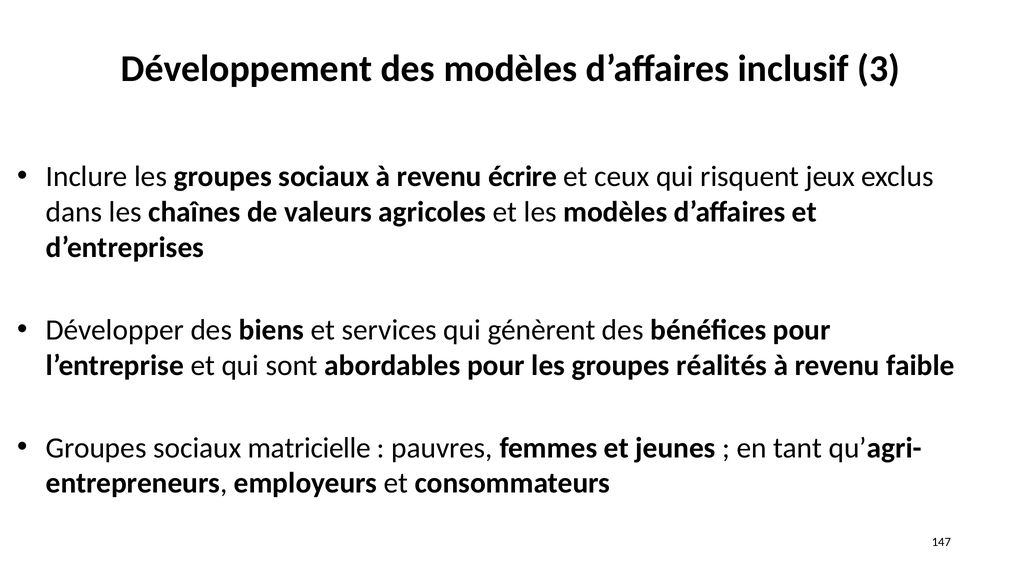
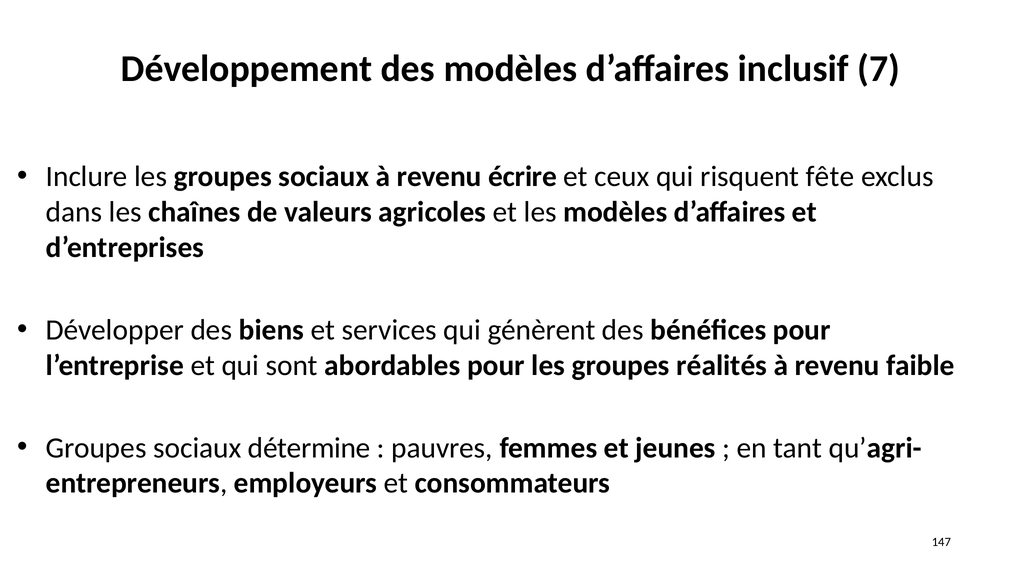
3: 3 -> 7 (879, 69)
jeux: jeux -> fête (830, 177)
matricielle: matricielle -> détermine (309, 447)
